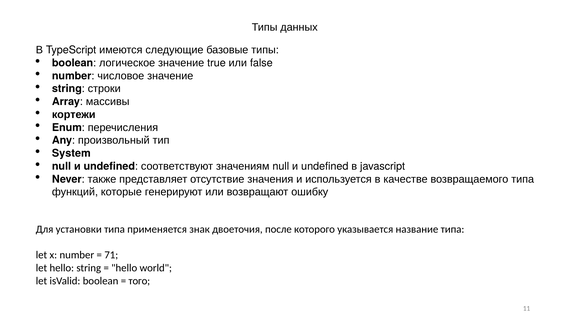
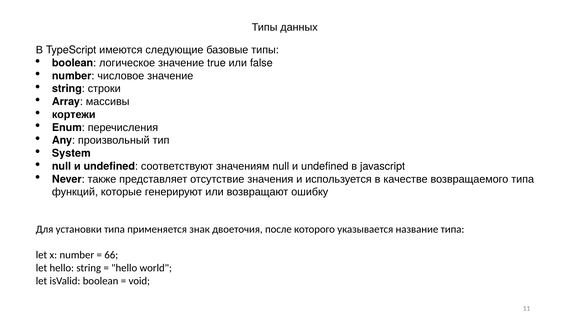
71: 71 -> 66 (111, 255)
того: того -> void (139, 281)
